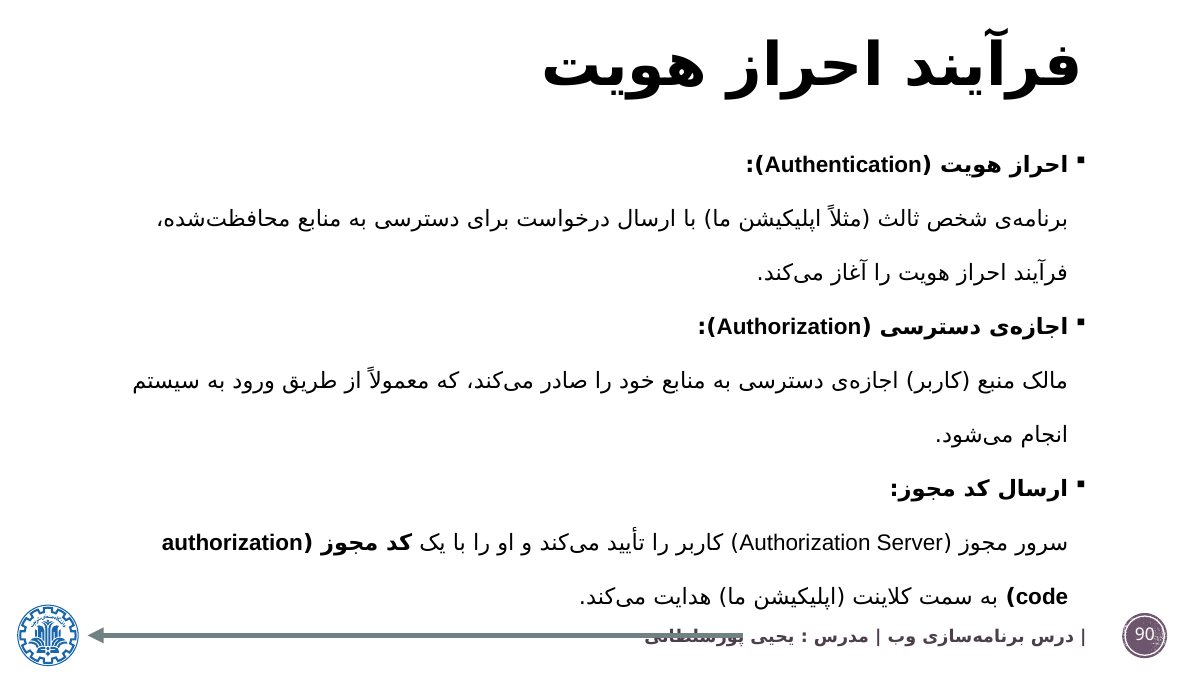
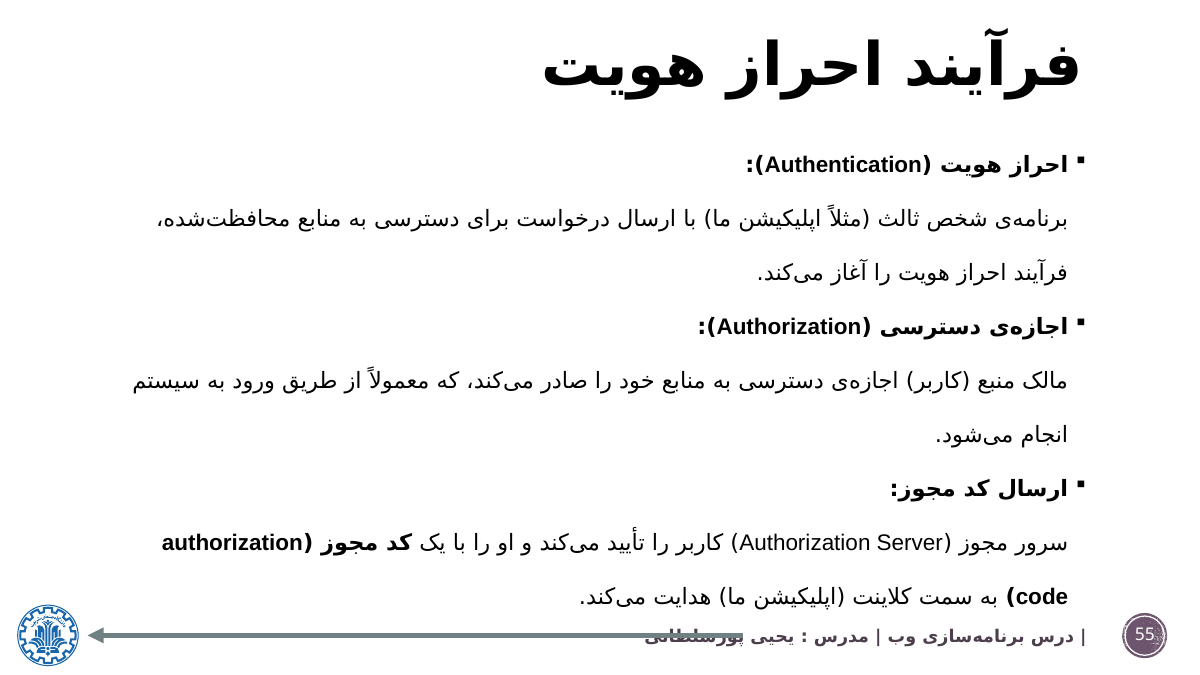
90: 90 -> 55 (1145, 635)
